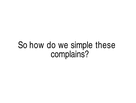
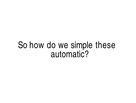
complains: complains -> automatic (70, 54)
